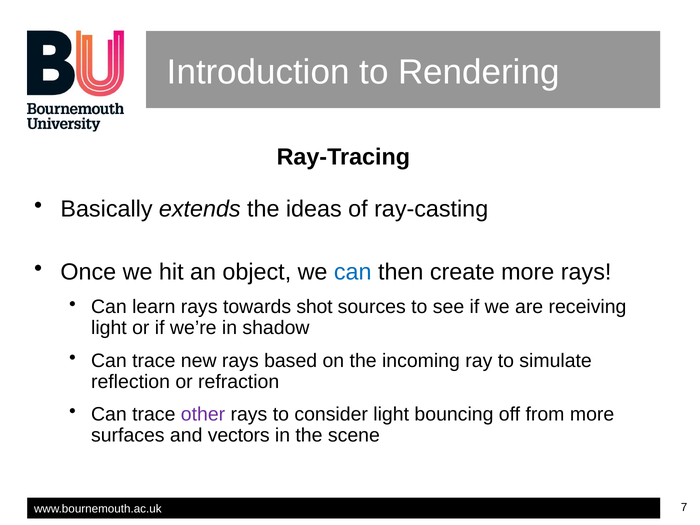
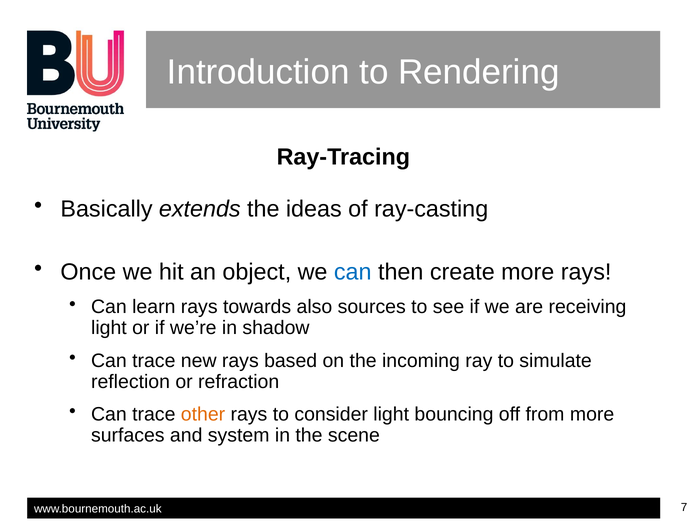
shot: shot -> also (314, 307)
other colour: purple -> orange (203, 414)
vectors: vectors -> system (239, 435)
